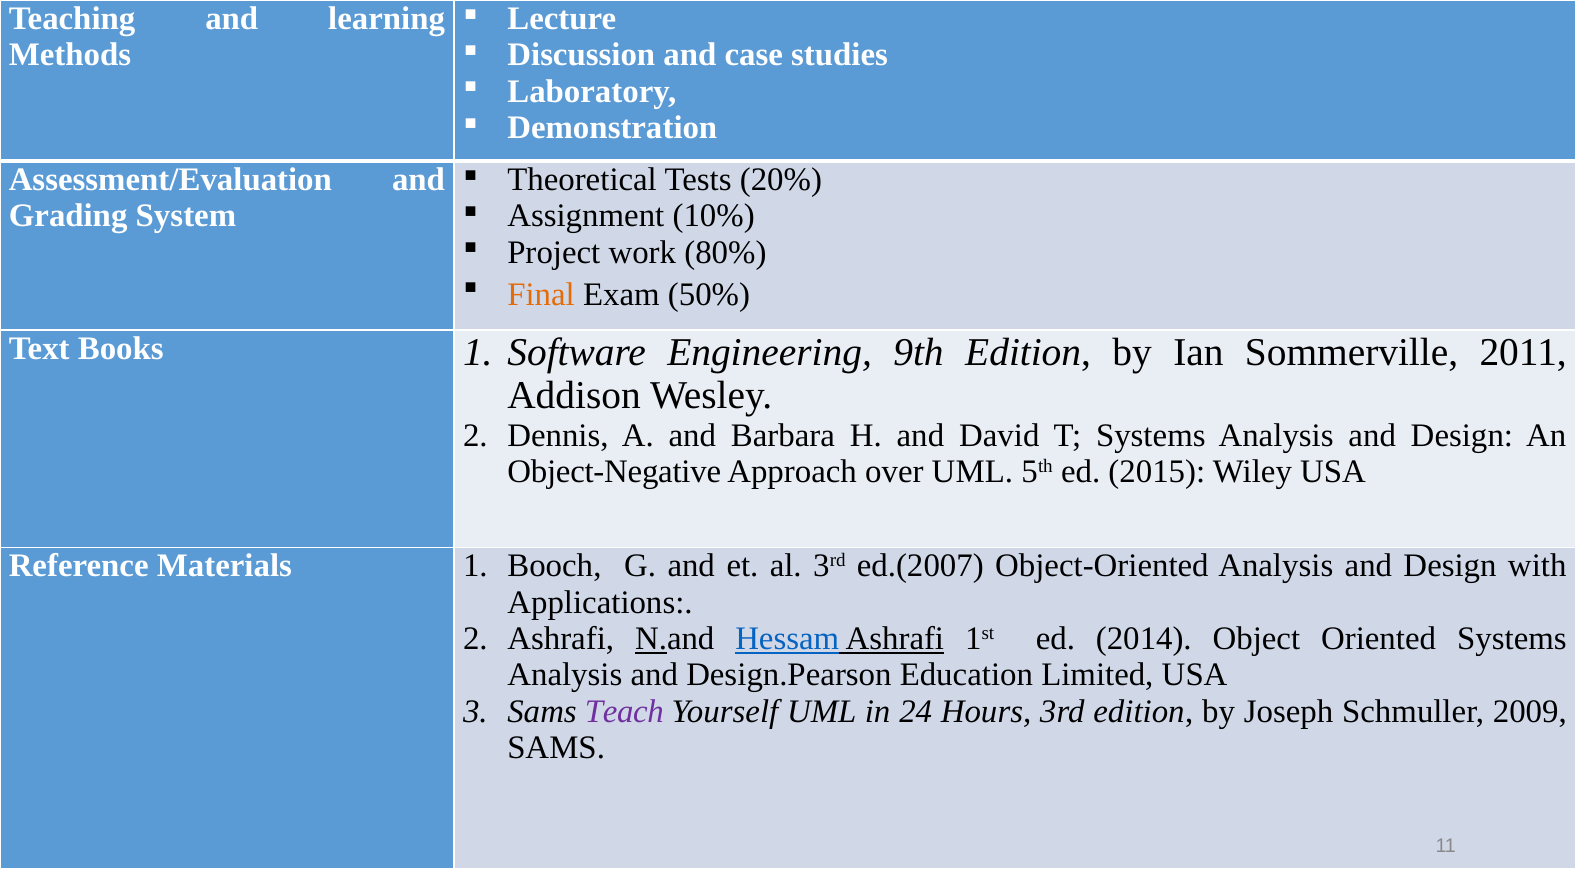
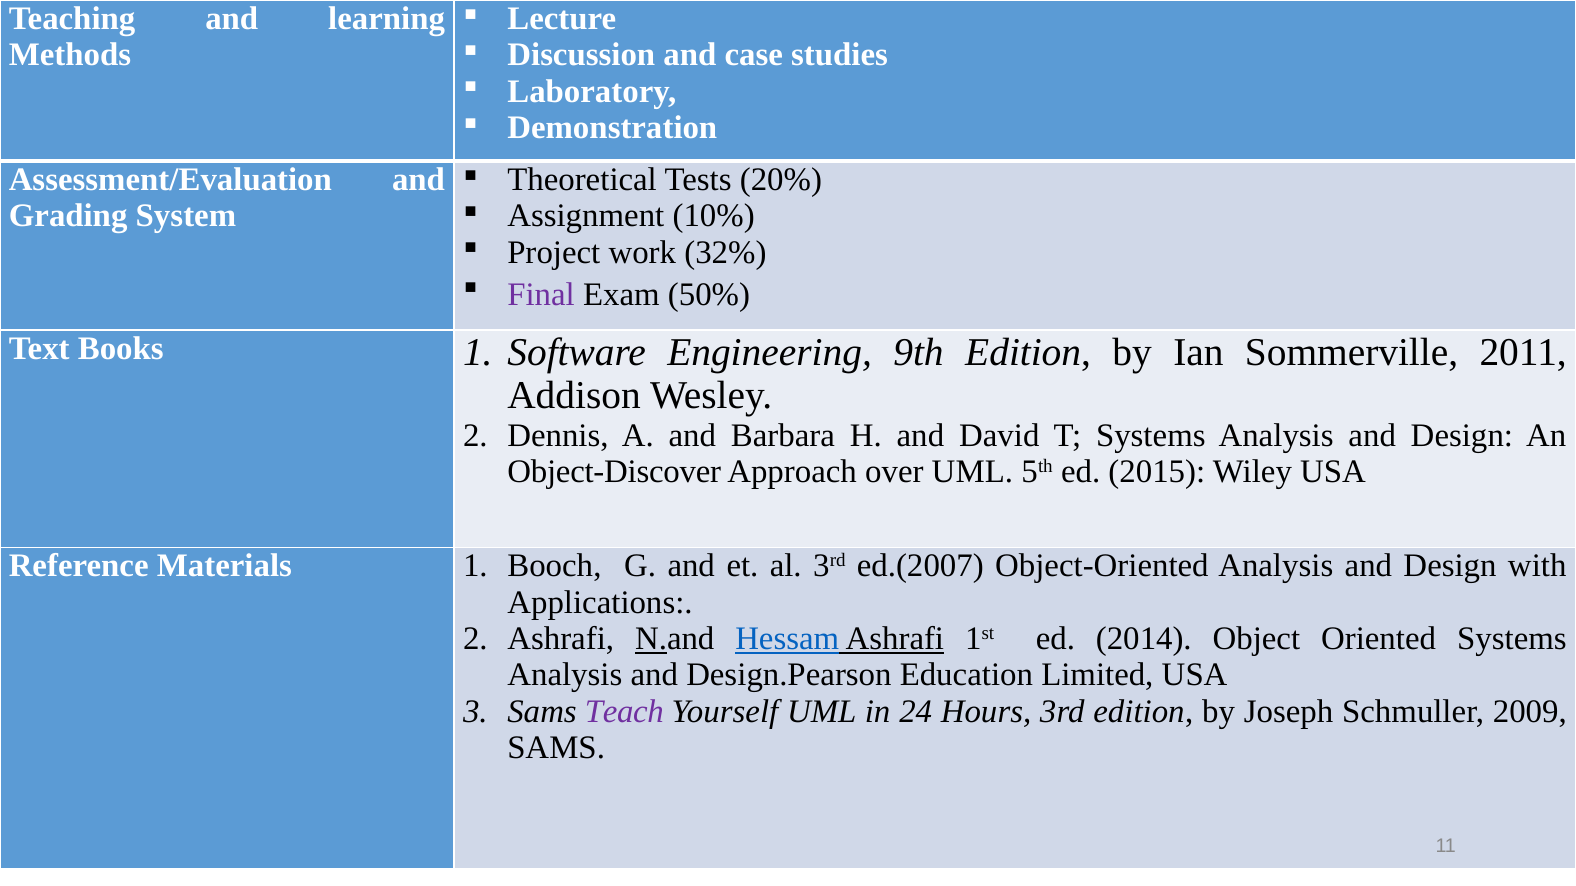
80%: 80% -> 32% (725, 252)
Final colour: orange -> purple (541, 295)
Object-Negative: Object-Negative -> Object-Discover (614, 472)
